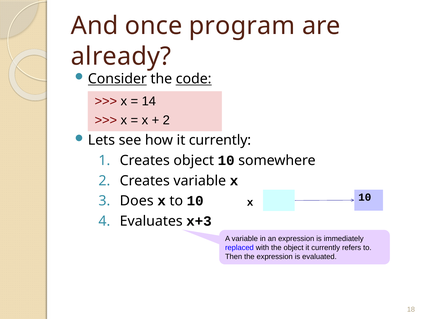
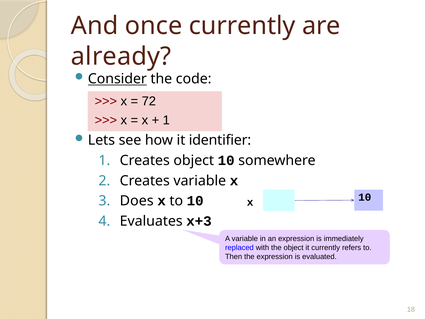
once program: program -> currently (242, 26)
code underline: present -> none (194, 79)
14: 14 -> 72 (149, 101)
2: 2 -> 1 (166, 120)
how it currently: currently -> identifier (220, 140)
